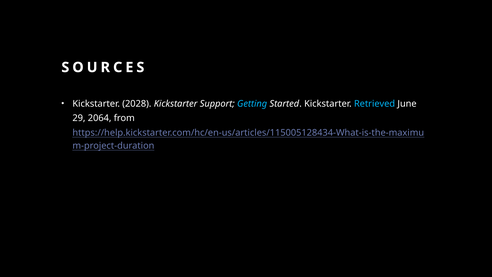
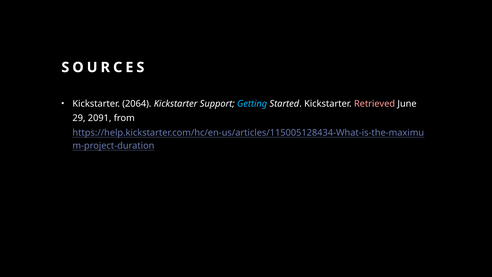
2028: 2028 -> 2064 (137, 104)
Retrieved colour: light blue -> pink (375, 104)
2064: 2064 -> 2091 (100, 118)
